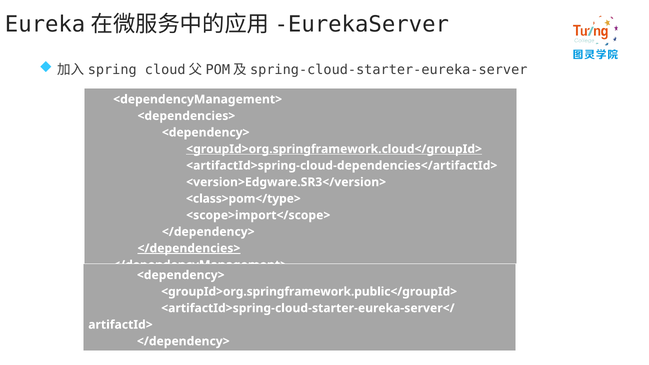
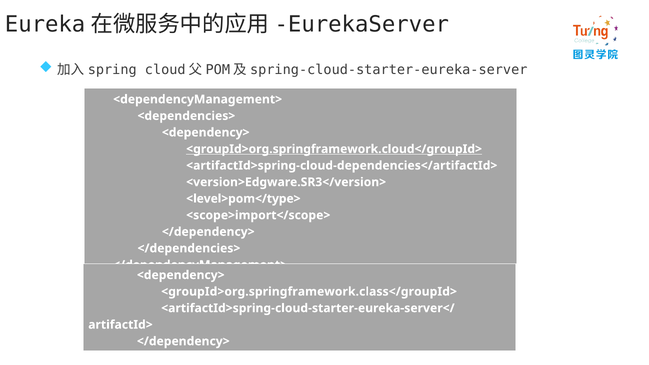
<class>pom</type>: <class>pom</type> -> <level>pom</type> (243, 199)
</dependencies> underline: present -> none (189, 248)
<groupId>org.springframework.public</groupId>: <groupId>org.springframework.public</groupId> -> <groupId>org.springframework.class</groupId> (309, 292)
